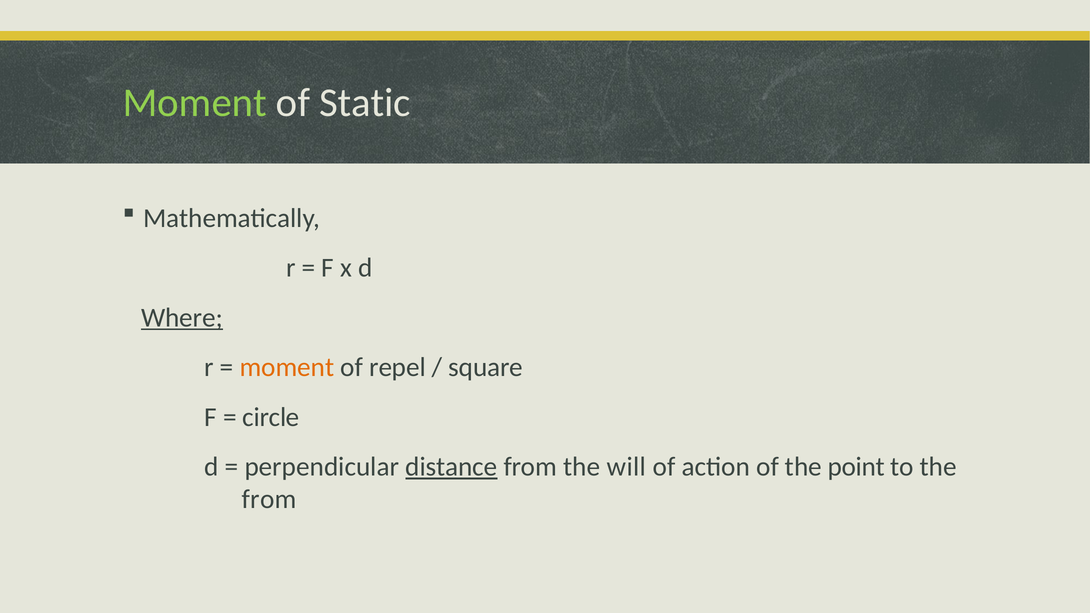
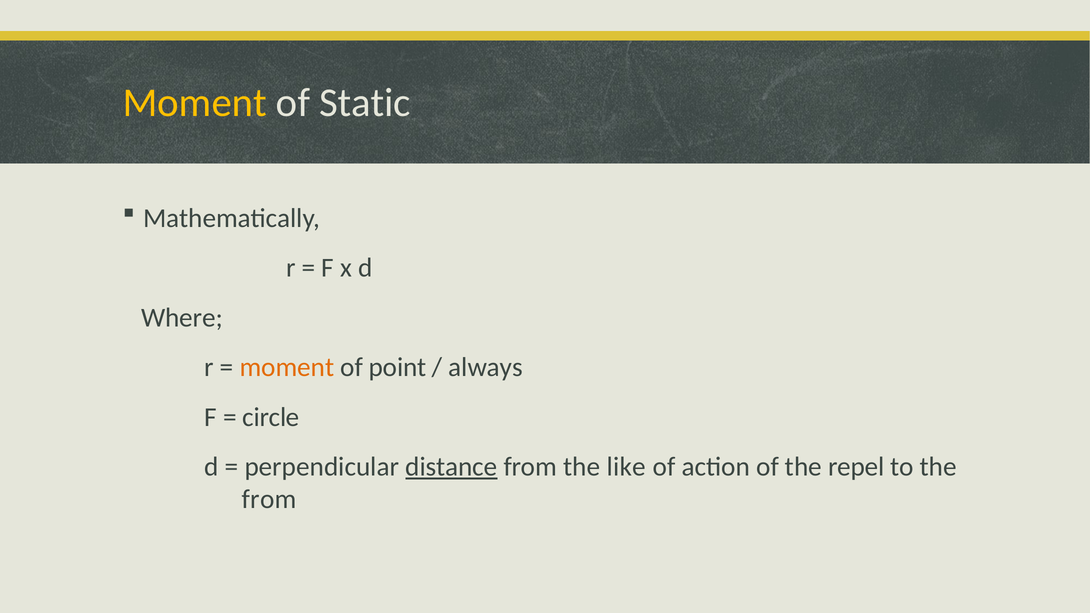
Moment colour: light green -> yellow (195, 103)
Where underline: present -> none (182, 318)
repel: repel -> point (398, 367)
square: square -> always (486, 367)
will: will -> like (626, 467)
point: point -> repel (856, 467)
